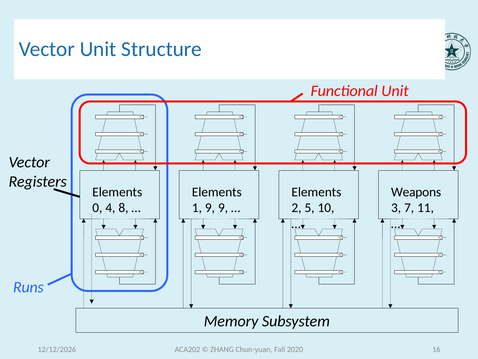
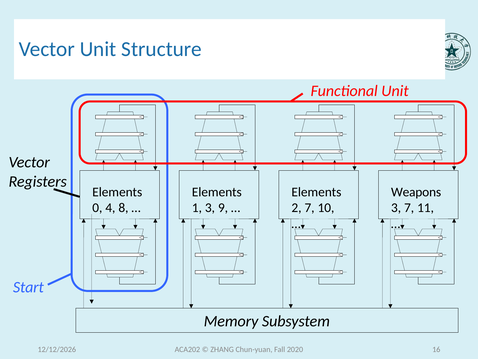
1 9: 9 -> 3 (210, 208)
2 5: 5 -> 7 (310, 208)
Runs: Runs -> Start (28, 287)
